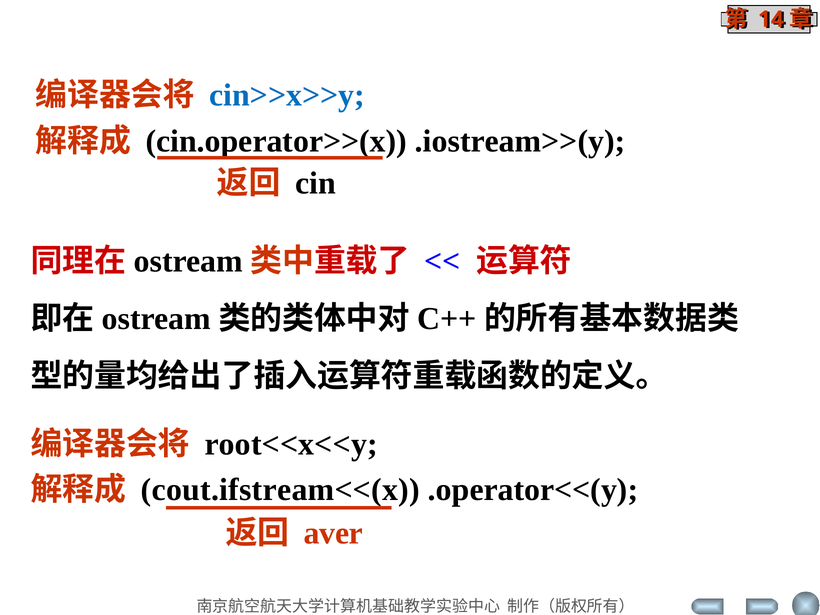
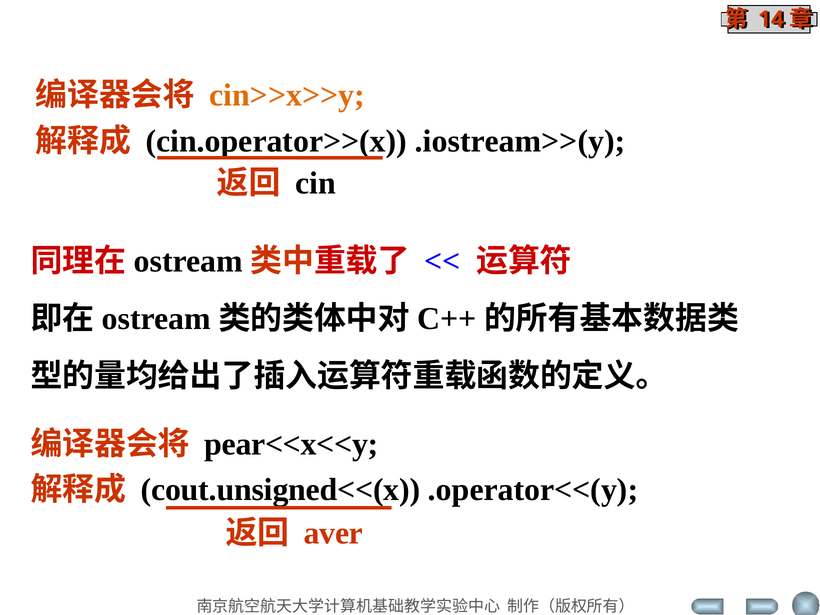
cin>>x>>y colour: blue -> orange (287, 95)
root<<x<<y: root<<x<<y -> pear<<x<<y (291, 444)
cout.ifstream<<(x: cout.ifstream<<(x -> cout.unsigned<<(x (281, 490)
